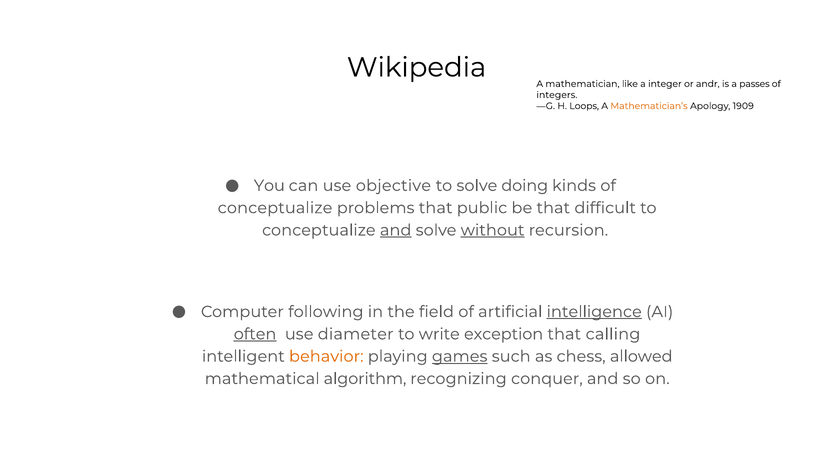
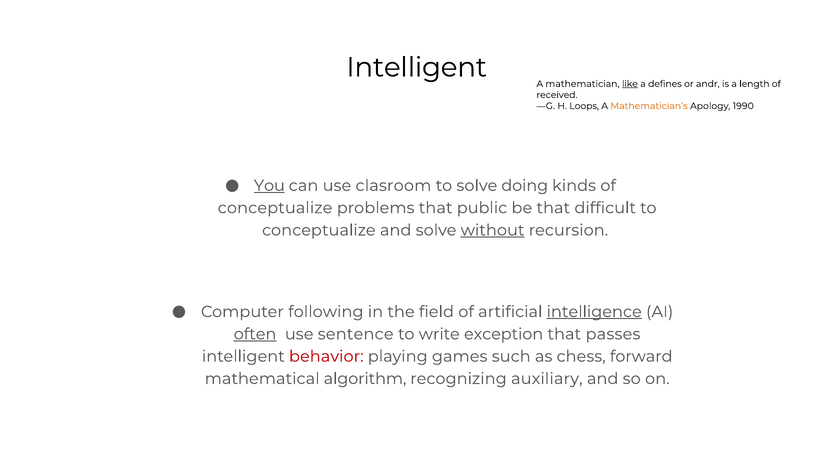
Wikipedia: Wikipedia -> Intelligent (417, 67)
like underline: none -> present (630, 84)
integer: integer -> defines (665, 84)
passes: passes -> length (754, 84)
integers: integers -> received (557, 95)
1909: 1909 -> 1990 (743, 106)
You underline: none -> present (269, 186)
objective: objective -> clasroom (393, 186)
and underline: present -> none (396, 230)
diameter: diameter -> sentence (356, 334)
calling: calling -> passes (613, 334)
behavior colour: orange -> red (326, 357)
games underline: present -> none (460, 357)
allowed: allowed -> forward (641, 357)
conquer: conquer -> auxiliary (547, 379)
